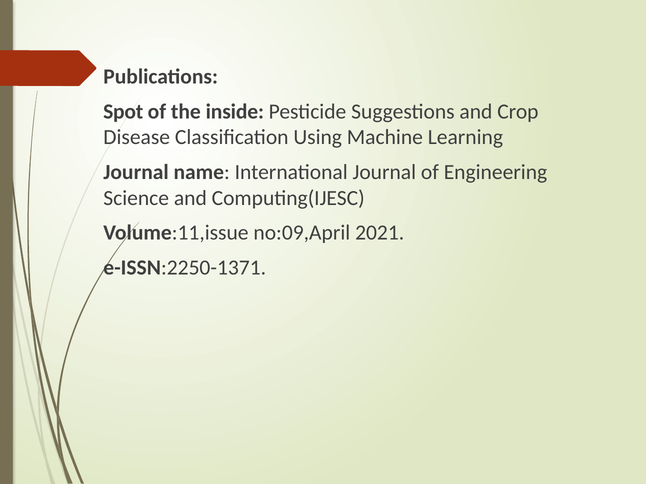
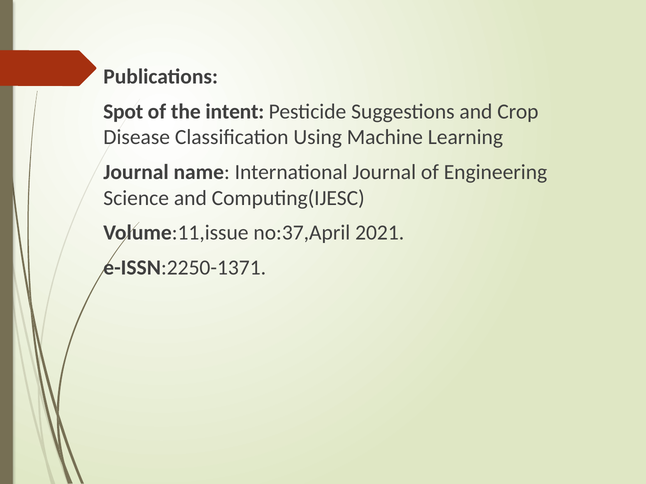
inside: inside -> intent (235, 112)
no:09,April: no:09,April -> no:37,April (302, 233)
